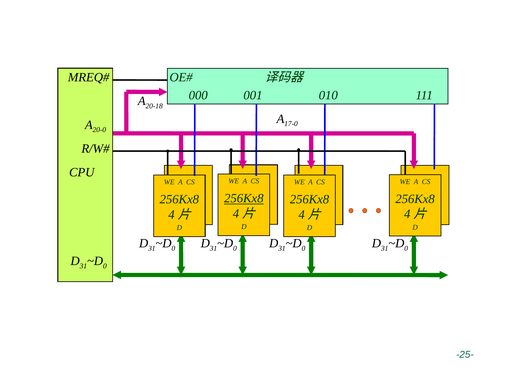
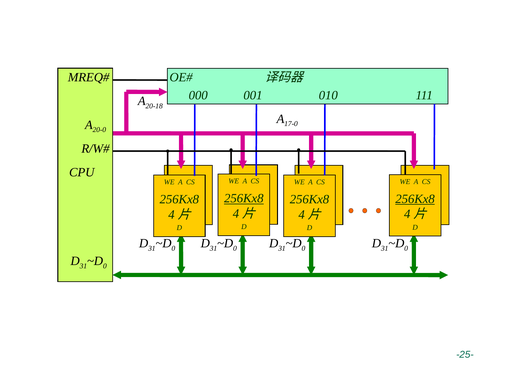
256Kx8 underline: none -> present (415, 199)
